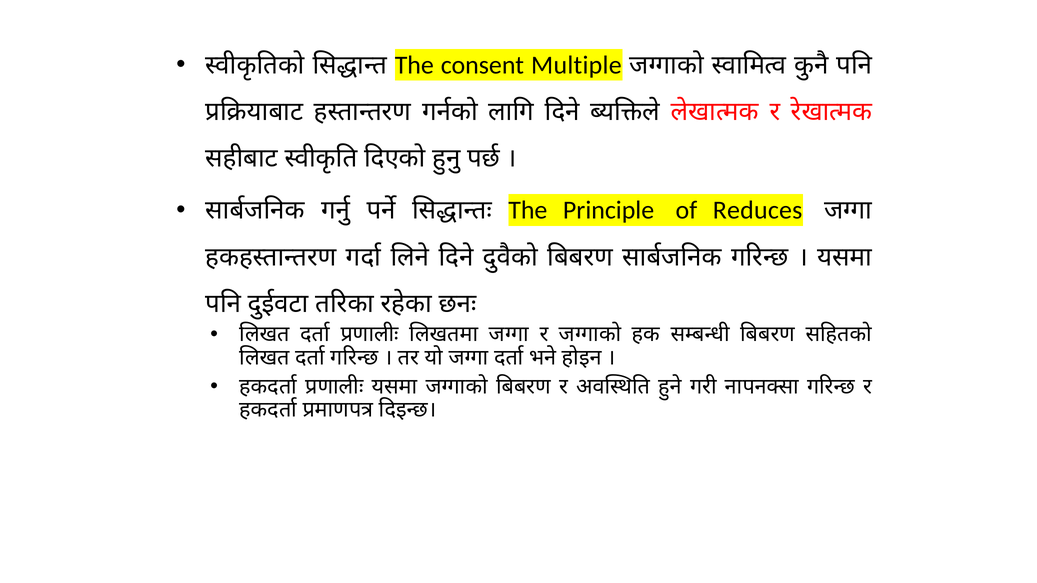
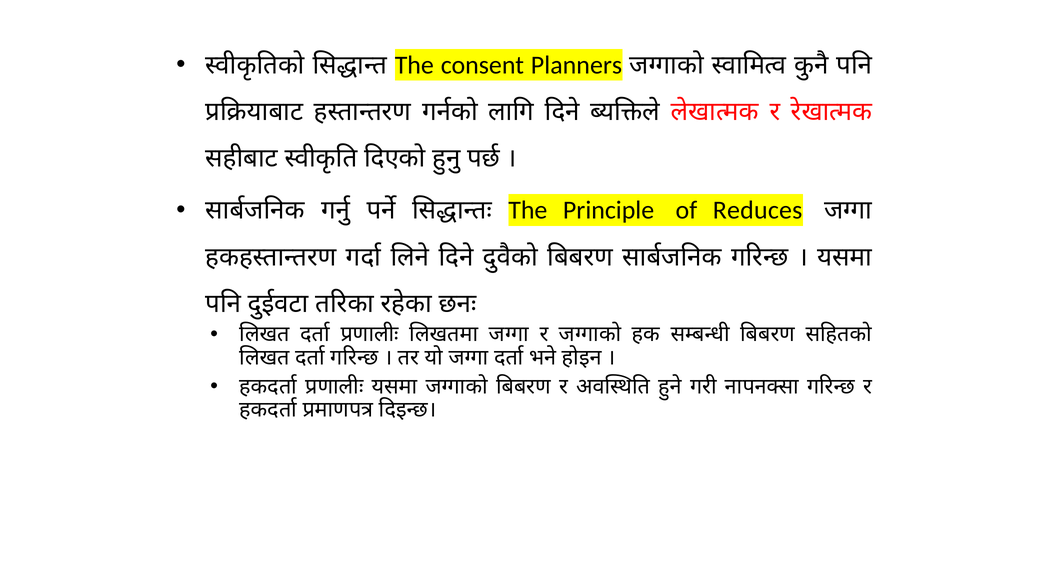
Multiple: Multiple -> Planners (576, 65)
